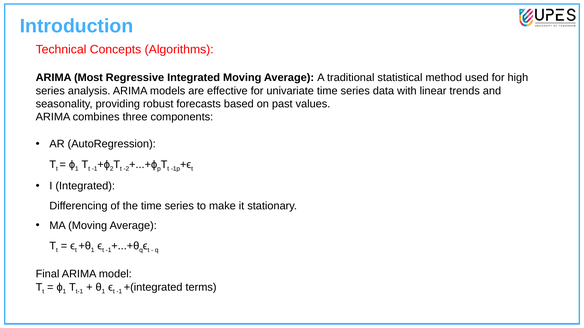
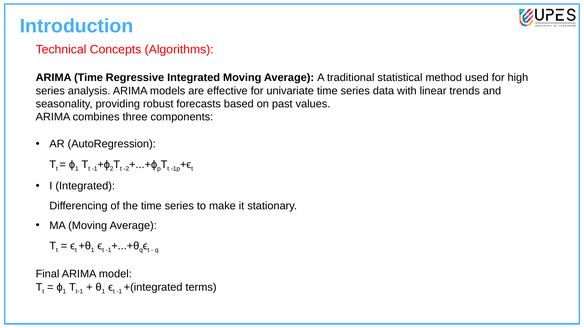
ARIMA Most: Most -> Time (88, 78)
